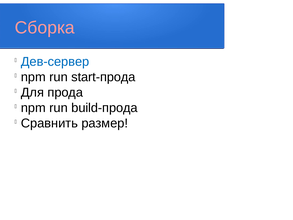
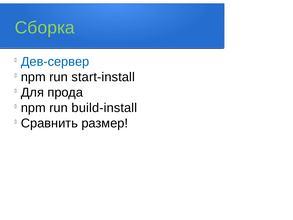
Сборка colour: pink -> light green (45, 28)
start-прода: start-прода -> start-install (103, 77)
build-прода: build-прода -> build-install (104, 108)
